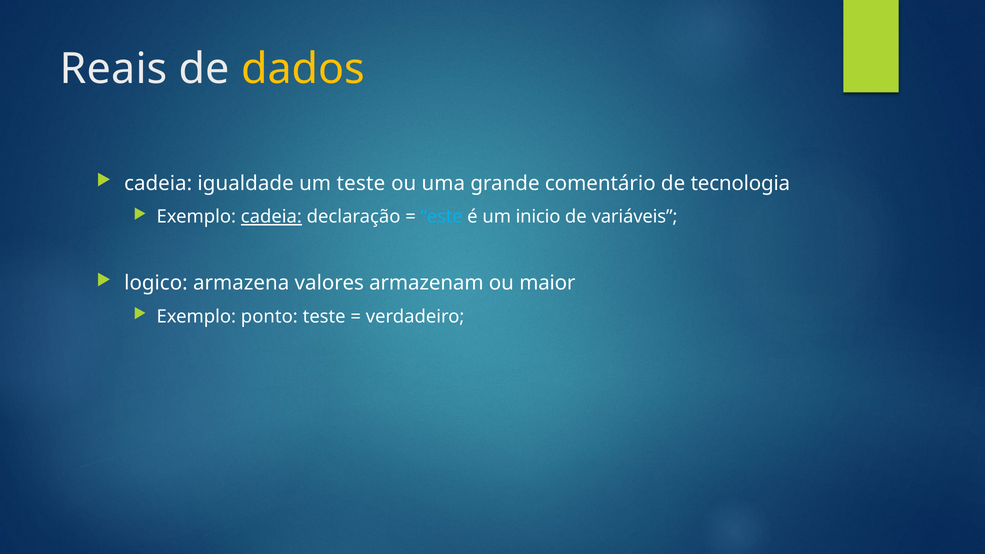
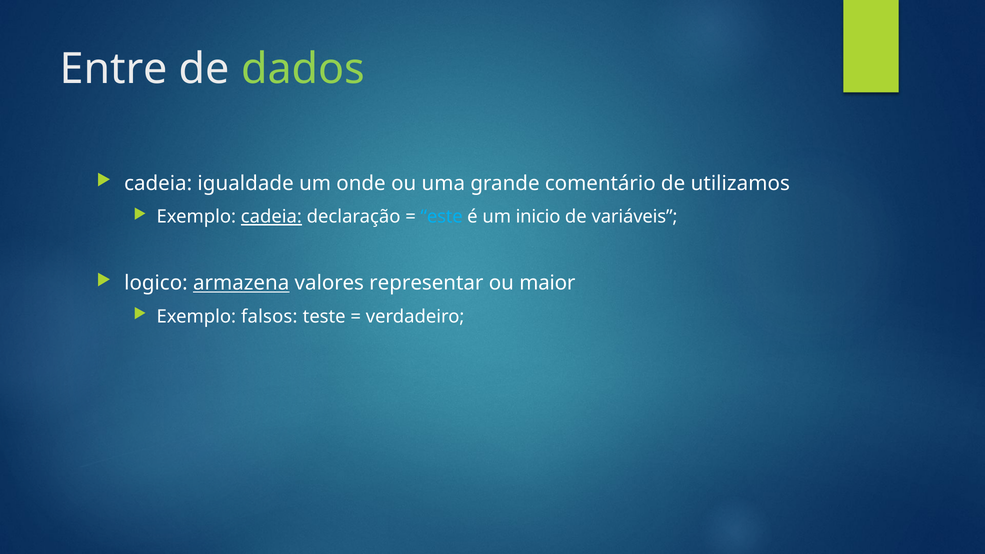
Reais: Reais -> Entre (114, 69)
dados colour: yellow -> light green (303, 69)
um teste: teste -> onde (361, 183)
tecnologia: tecnologia -> utilizamos (740, 183)
armazena underline: none -> present (241, 283)
armazenam: armazenam -> representar (426, 283)
ponto: ponto -> falsos (269, 317)
